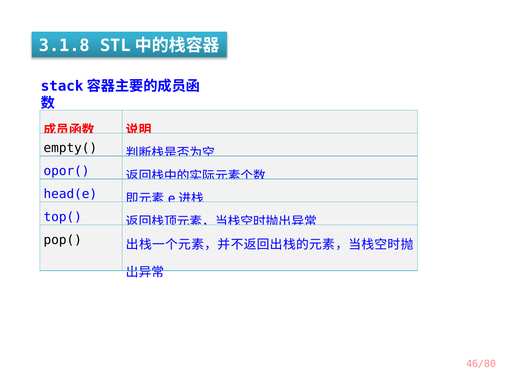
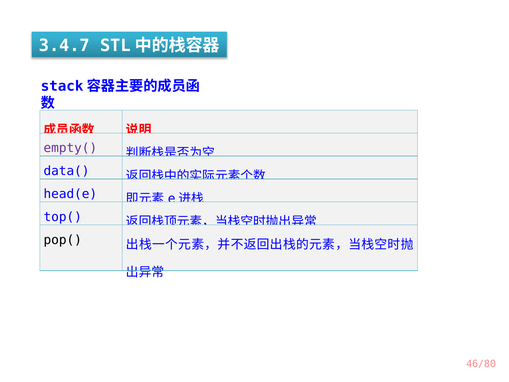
3.1.8: 3.1.8 -> 3.4.7 (64, 46)
empty( colour: black -> purple (70, 148)
opor(: opor( -> data( (67, 171)
